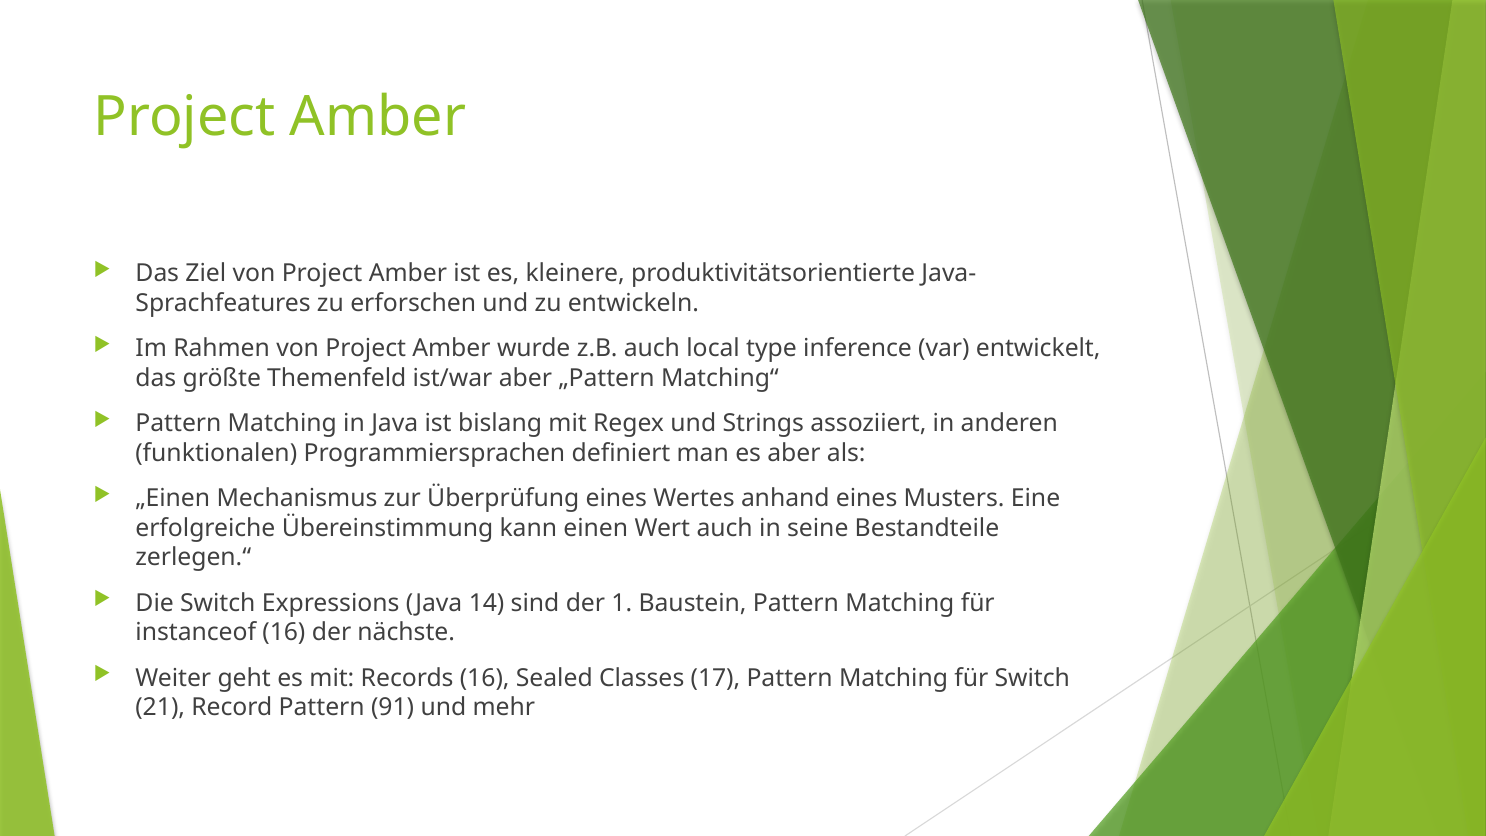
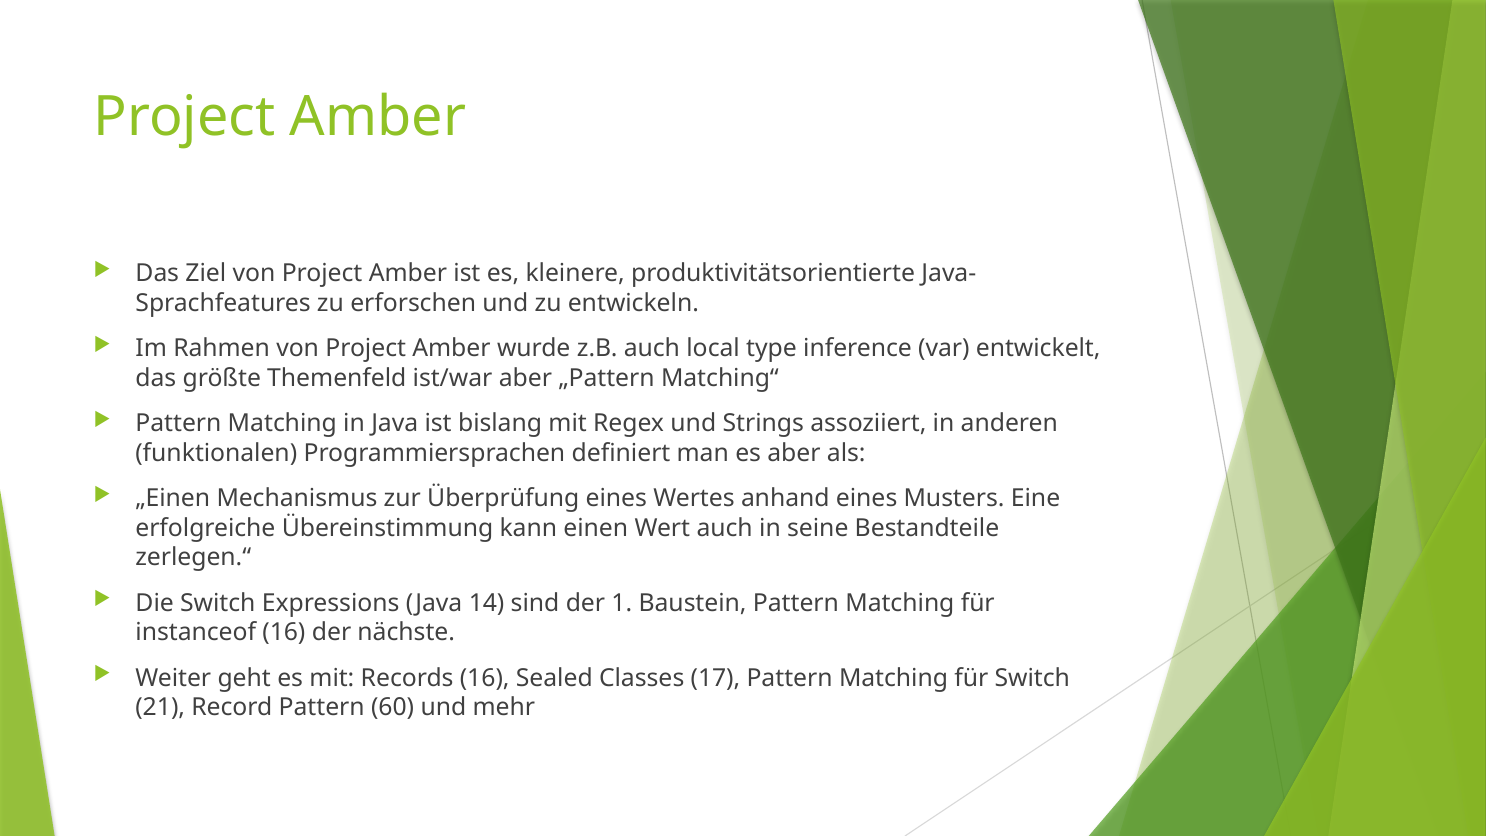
91: 91 -> 60 (393, 707)
